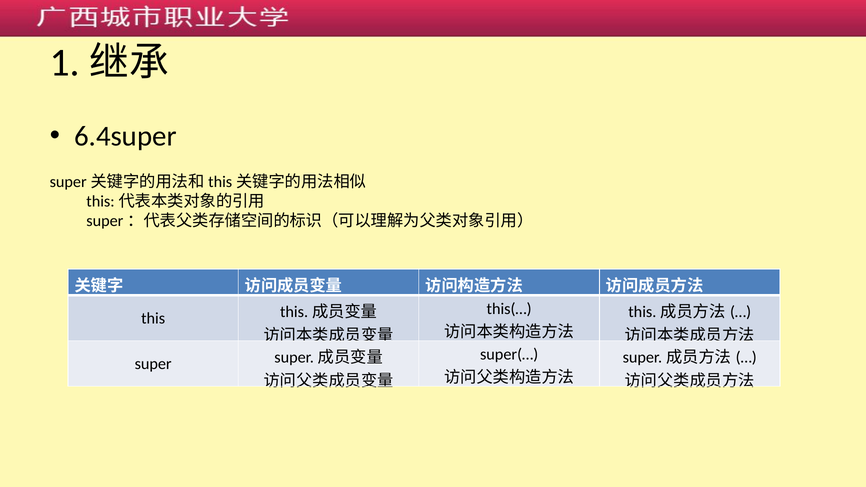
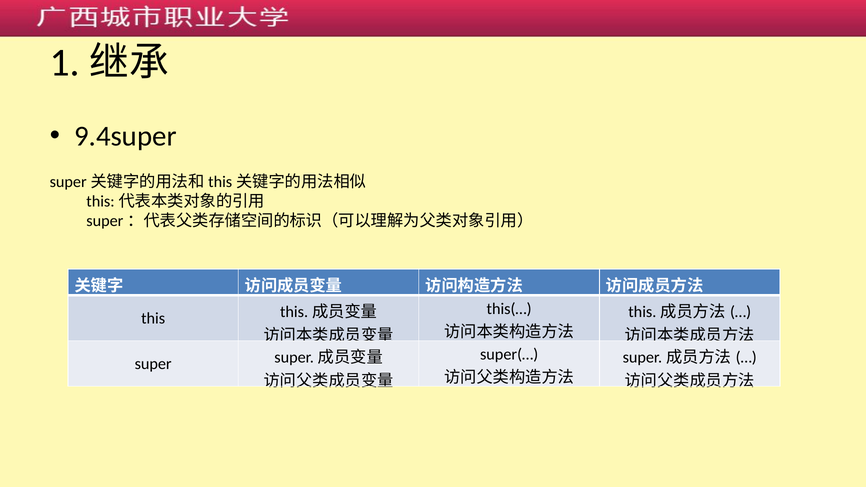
6.4super: 6.4super -> 9.4super (125, 136)
